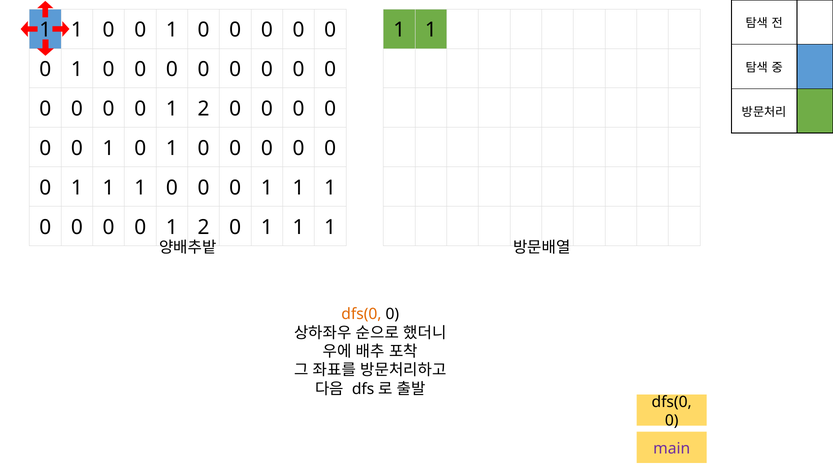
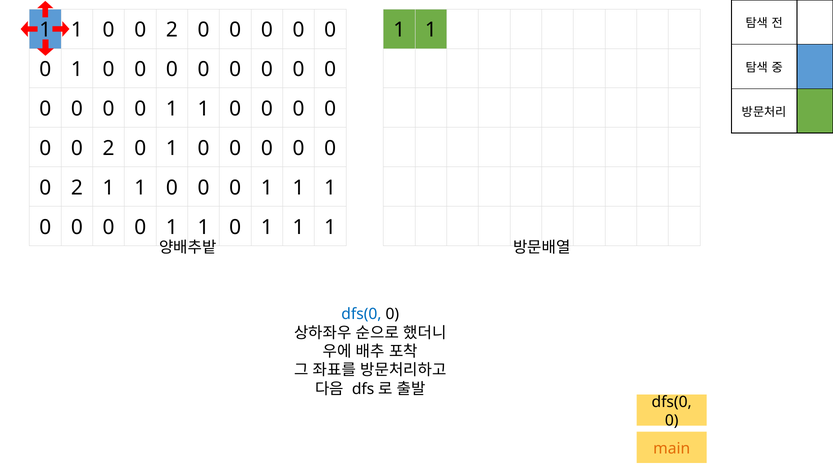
1 0 0 1: 1 -> 2 (172, 30)
2: 2 -> 1 (204, 109)
1: 1 -> 2 (109, 149)
1: 1 -> 2 (77, 188)
2: 2 -> 1 (204, 228)
dfs(0 colour: orange -> blue (361, 315)
main colour: purple -> orange (672, 449)
